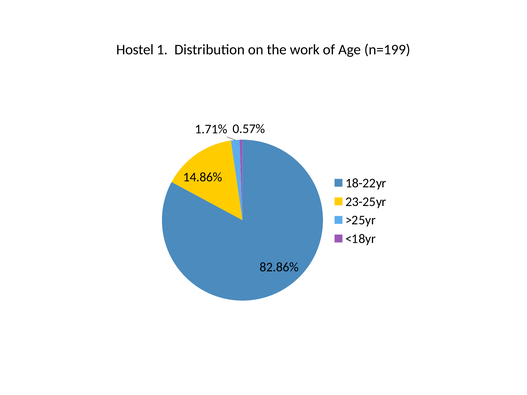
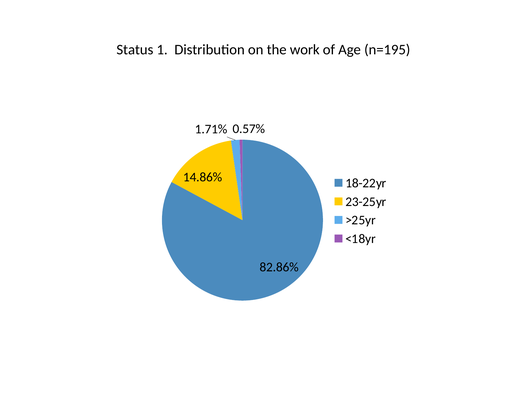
Hostel: Hostel -> Status (135, 50)
n=199: n=199 -> n=195 (387, 50)
